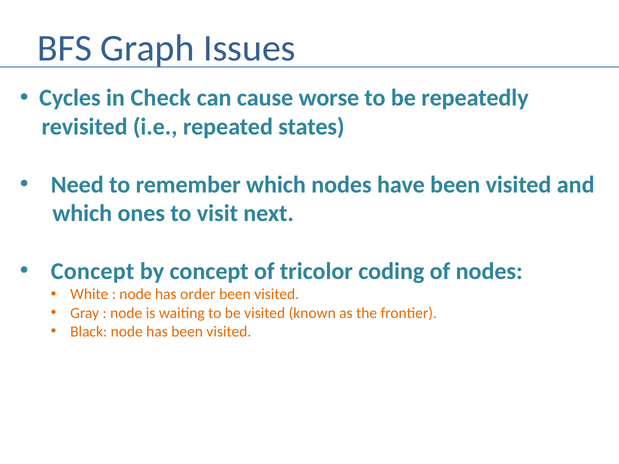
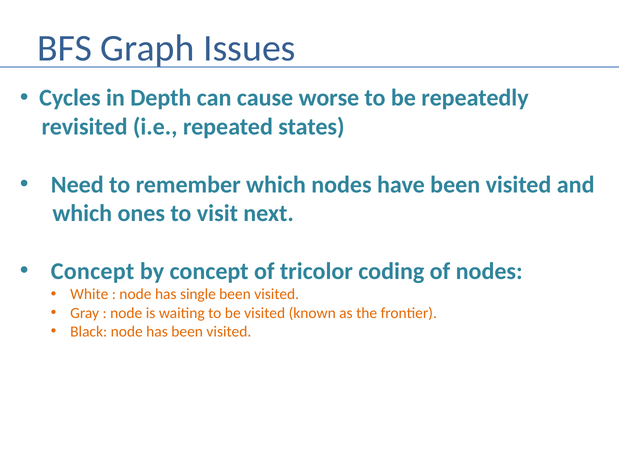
Check: Check -> Depth (161, 98)
order: order -> single (198, 295)
